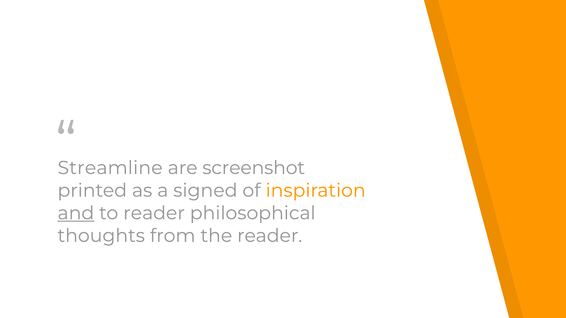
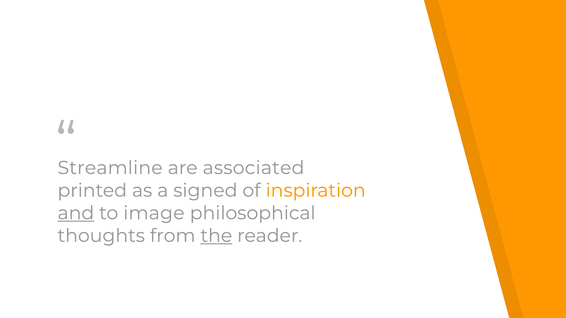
screenshot: screenshot -> associated (253, 168)
to reader: reader -> image (154, 213)
the underline: none -> present (216, 236)
